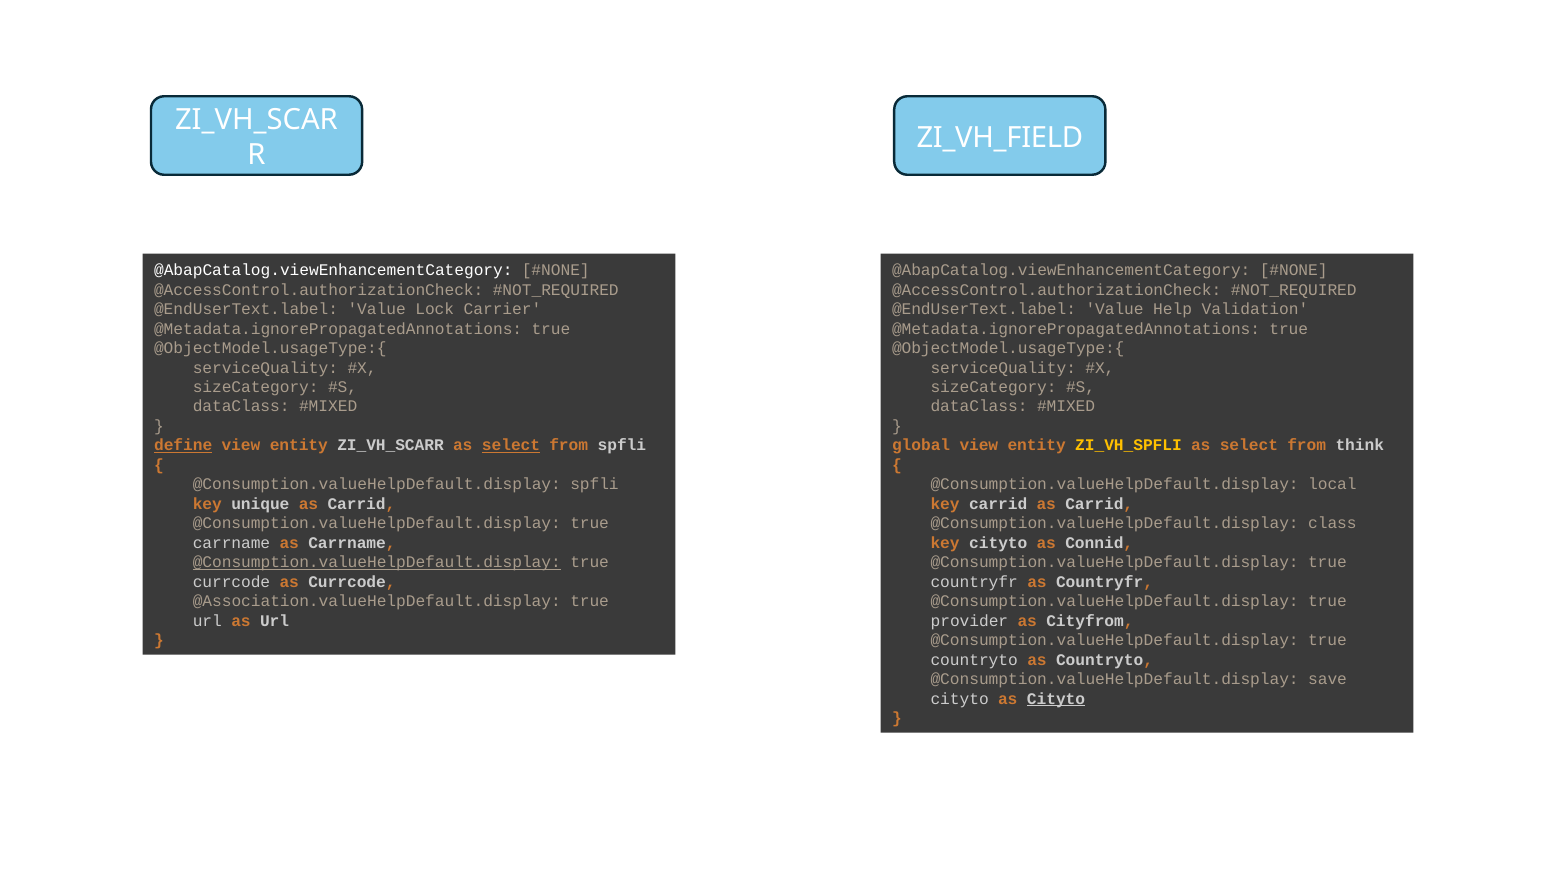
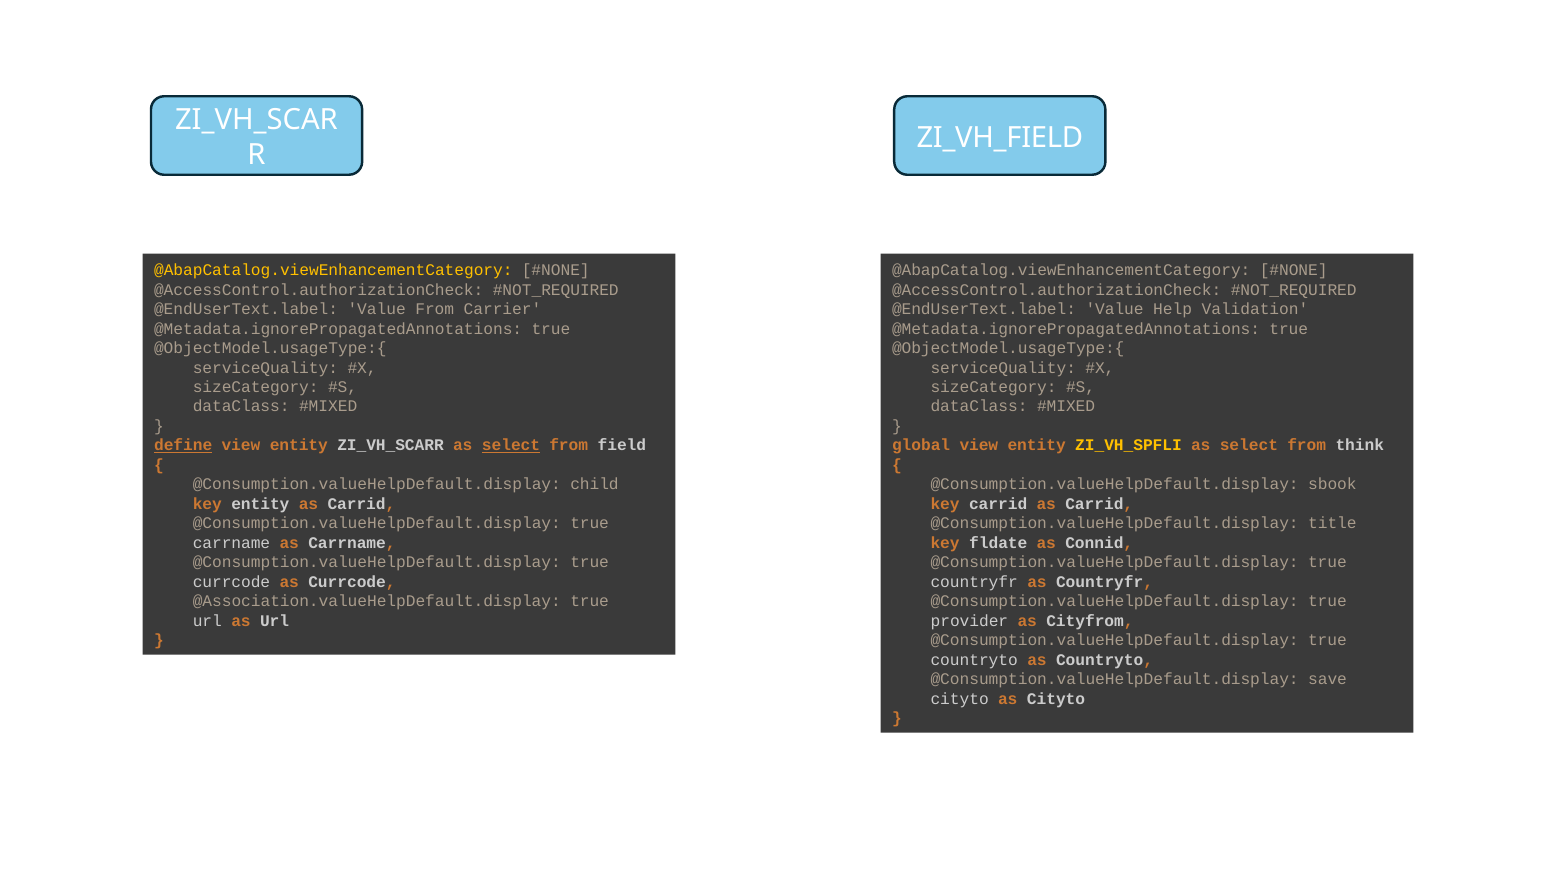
@AbapCatalog.viewEnhancementCategory colour: white -> yellow (333, 270)
Value Lock: Lock -> From (435, 309)
from spfli: spfli -> field (622, 446)
@Consumption.valueHelpDefault.display spfli: spfli -> child (594, 485)
local: local -> sbook (1332, 485)
key unique: unique -> entity (260, 504)
class: class -> title (1332, 524)
key cityto: cityto -> fldate (998, 543)
@Consumption.valueHelpDefault.display underline: present -> none (377, 563)
Cityto underline: present -> none (1056, 699)
